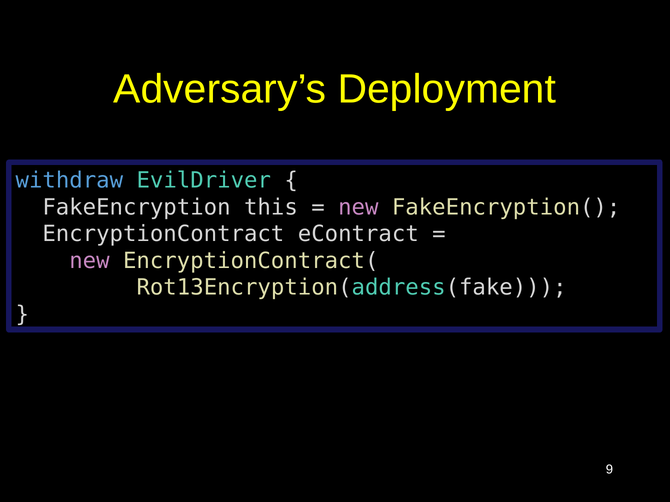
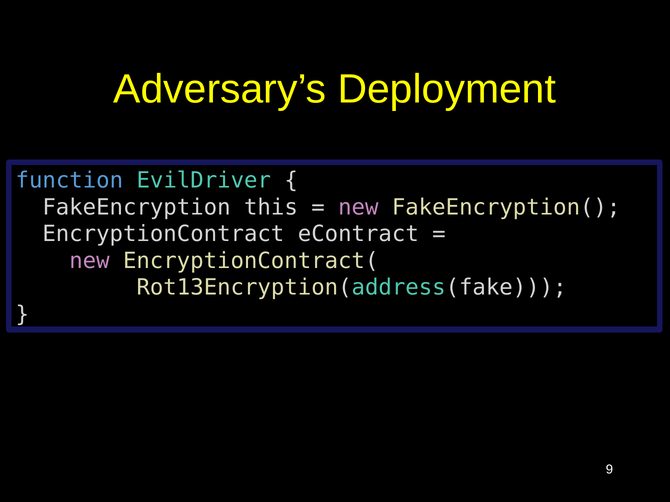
withdraw: withdraw -> function (69, 181)
